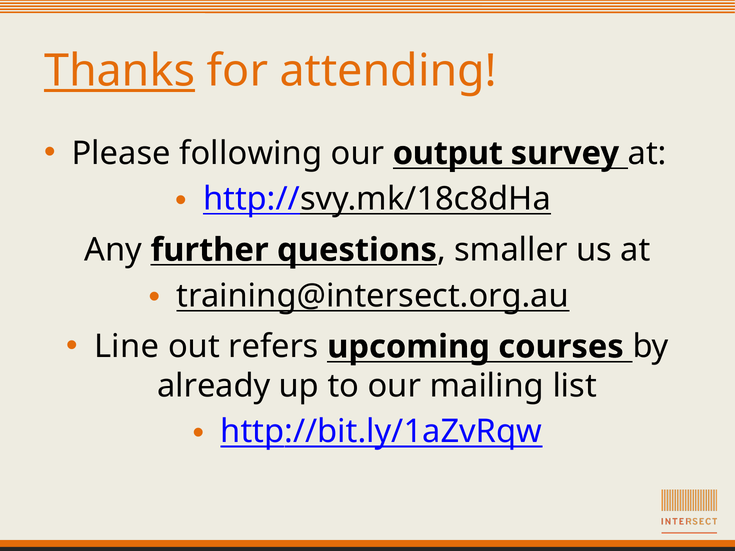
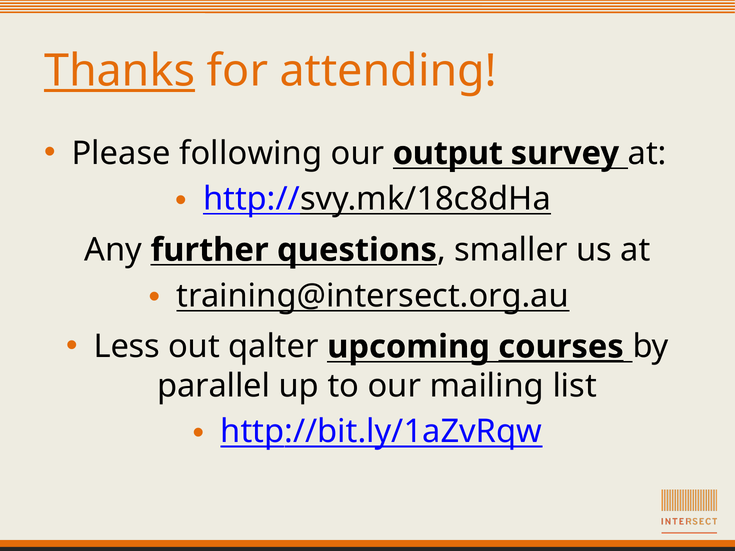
Line: Line -> Less (127, 347)
refers: refers -> qalter (273, 347)
courses underline: none -> present (561, 347)
already: already -> parallel (214, 386)
